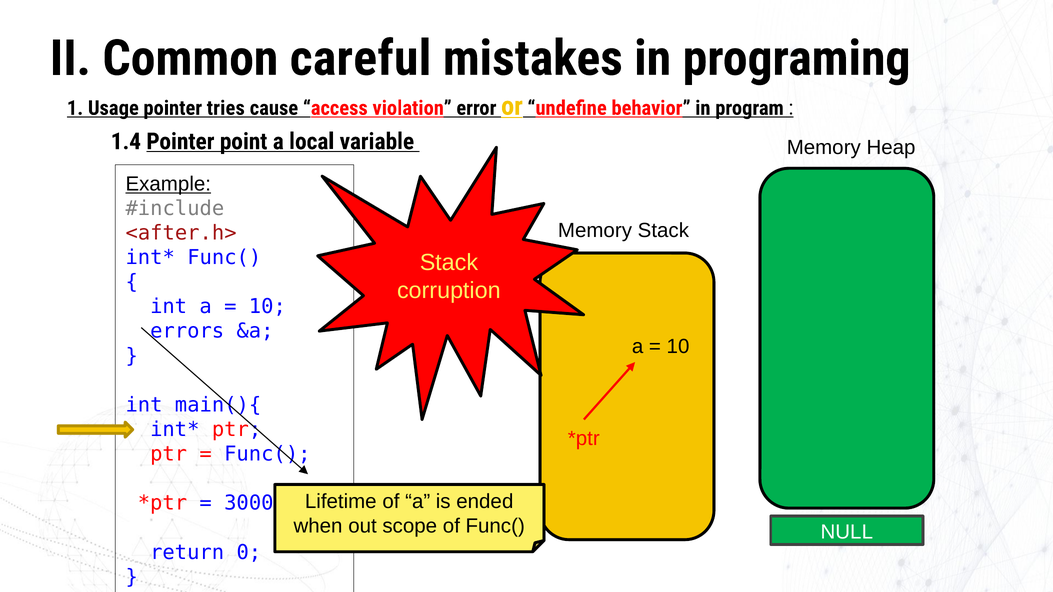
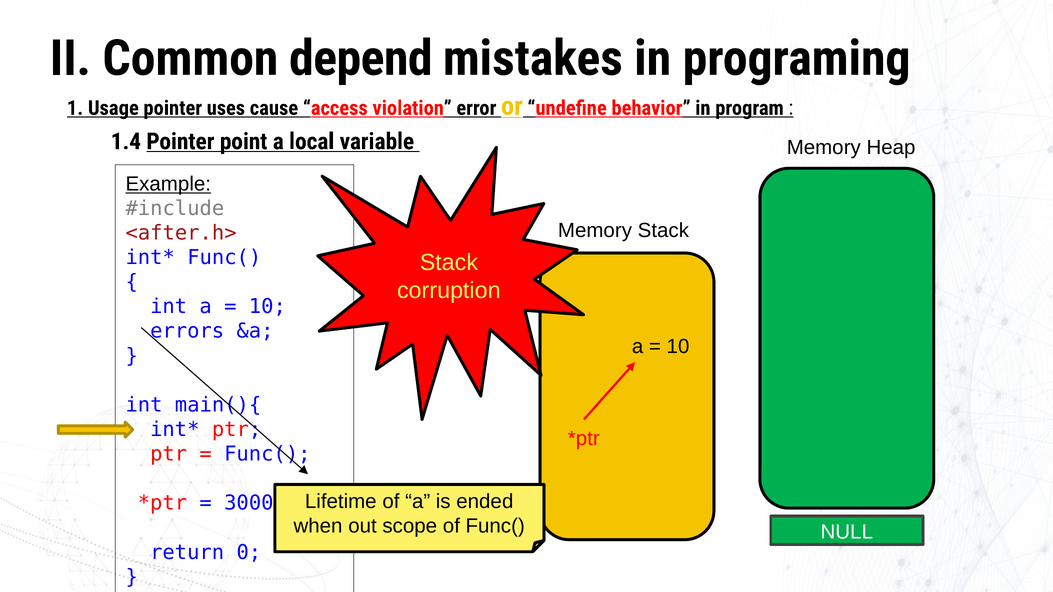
careful: careful -> depend (361, 59)
tries: tries -> uses (226, 108)
